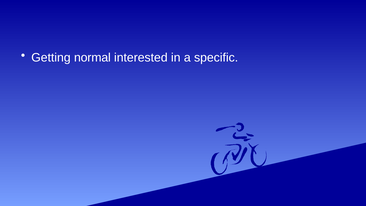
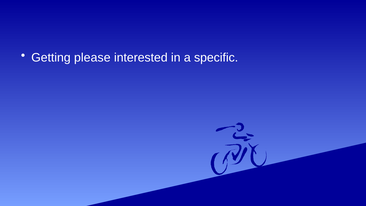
normal: normal -> please (92, 58)
